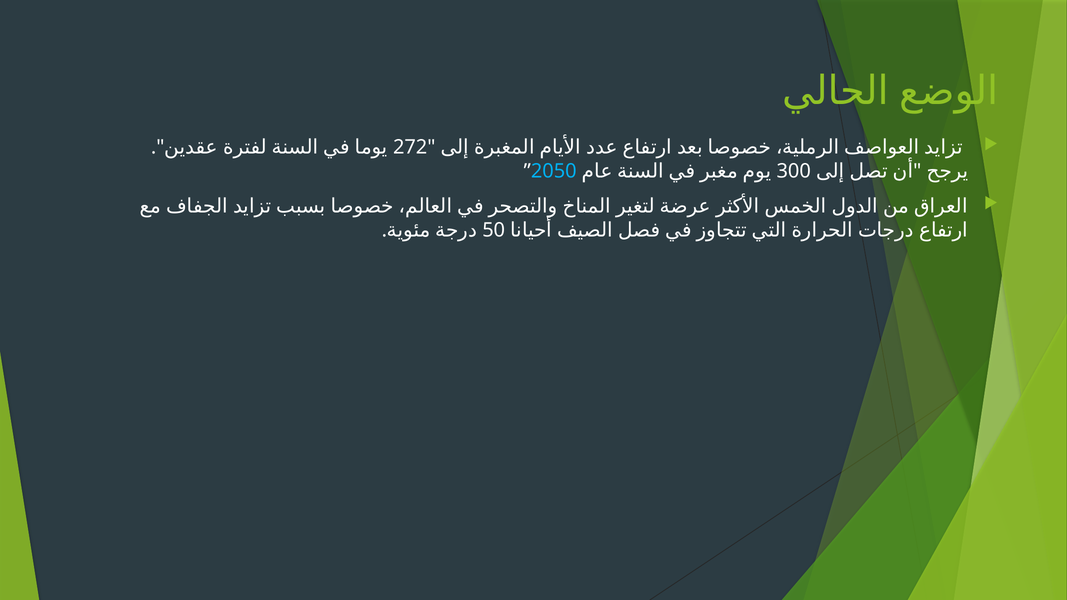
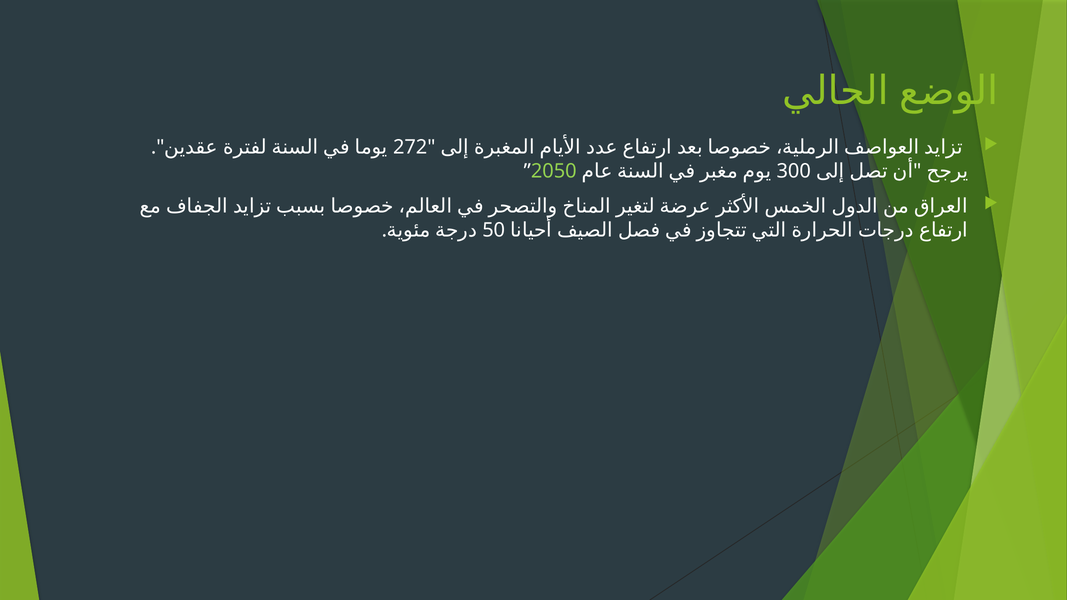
2050 colour: light blue -> light green (554, 171)
